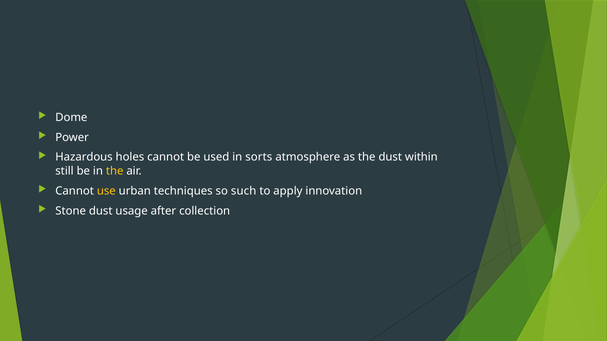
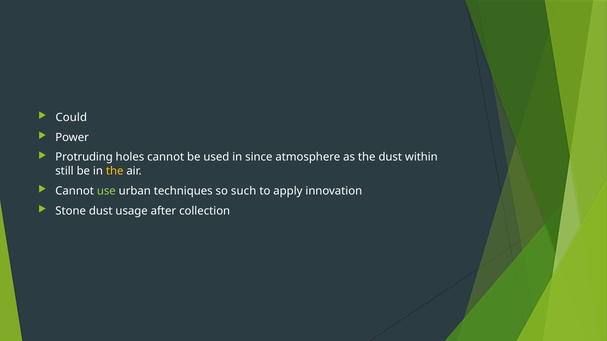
Dome: Dome -> Could (71, 117)
Hazardous: Hazardous -> Protruding (84, 157)
sorts: sorts -> since (259, 157)
use colour: yellow -> light green (106, 191)
